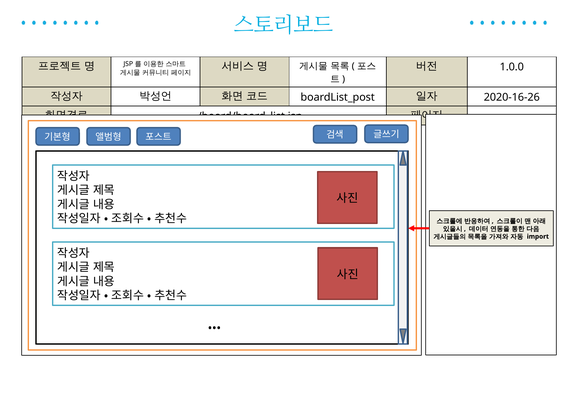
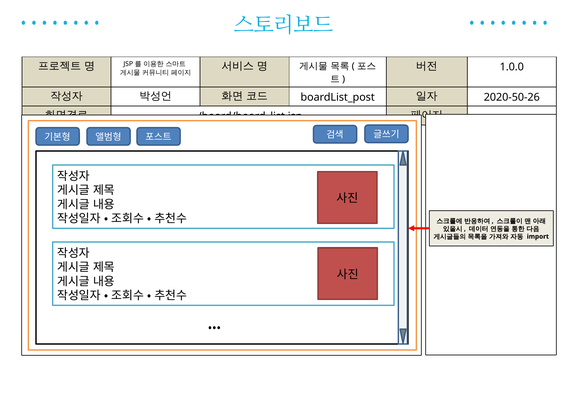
2020-16-26: 2020-16-26 -> 2020-50-26 (512, 97)
